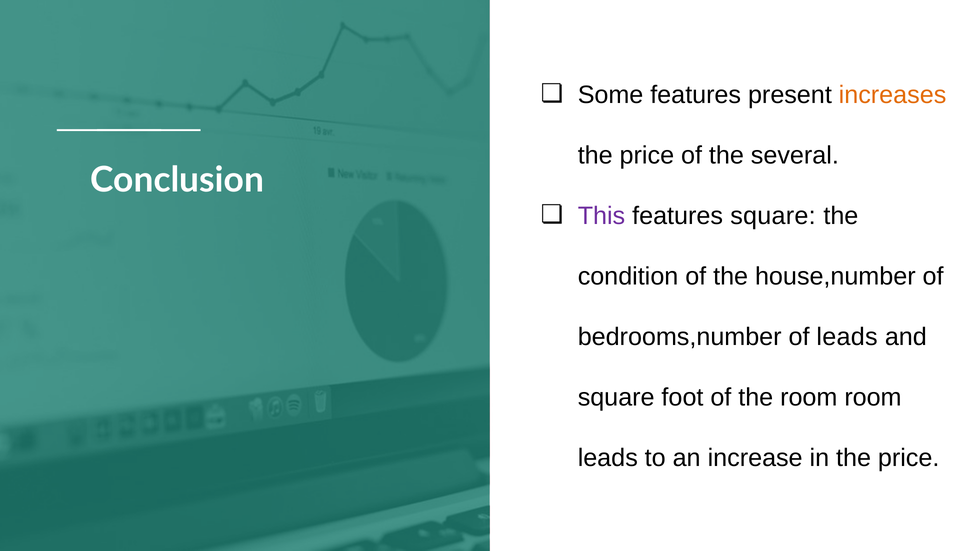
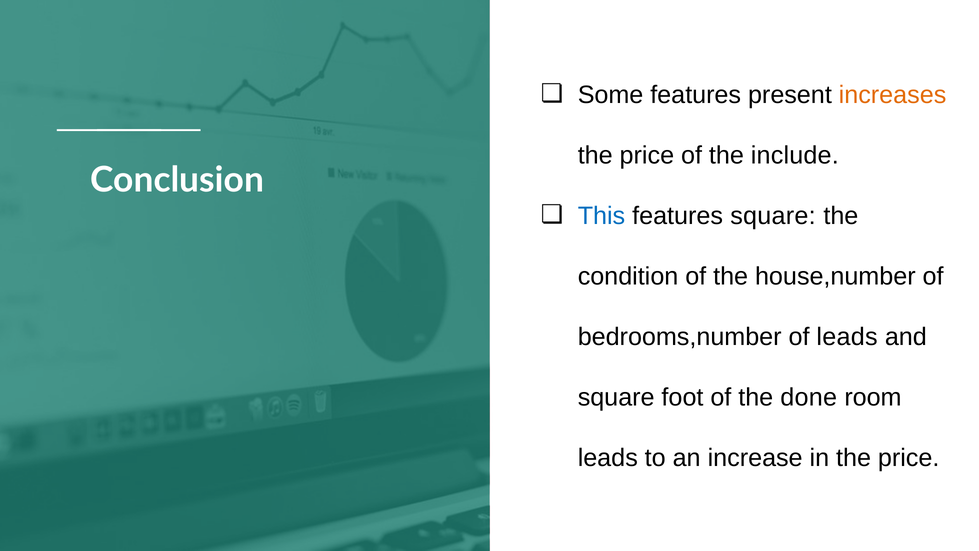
several: several -> include (795, 155)
This colour: purple -> blue (601, 216)
the room: room -> done (809, 397)
